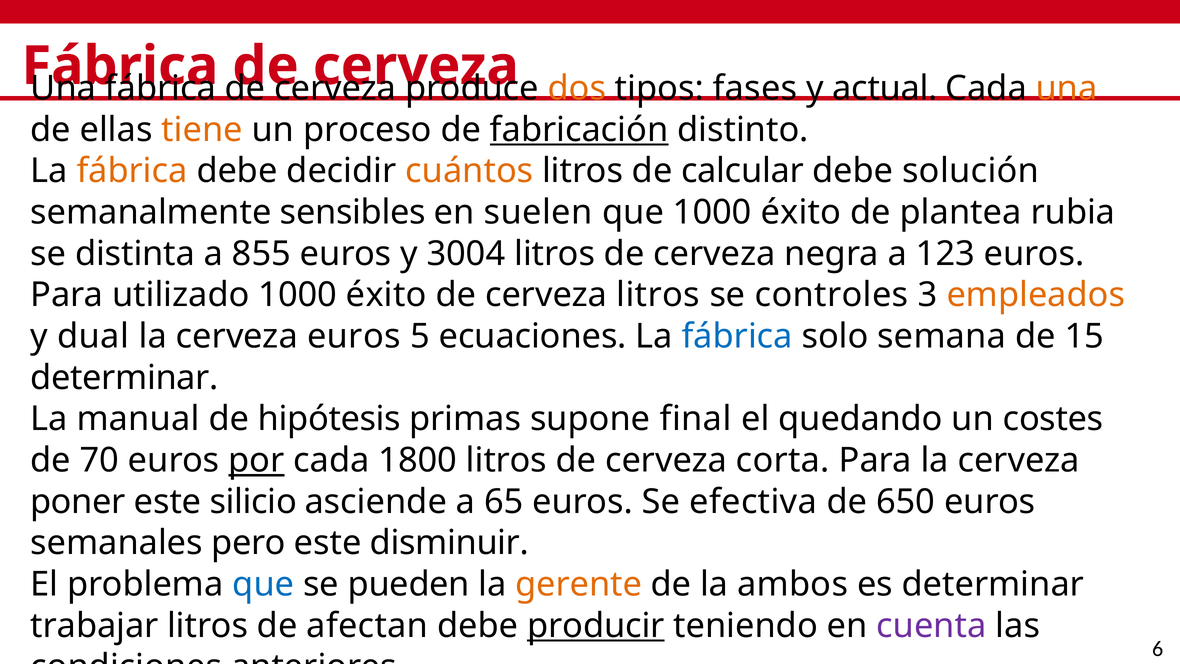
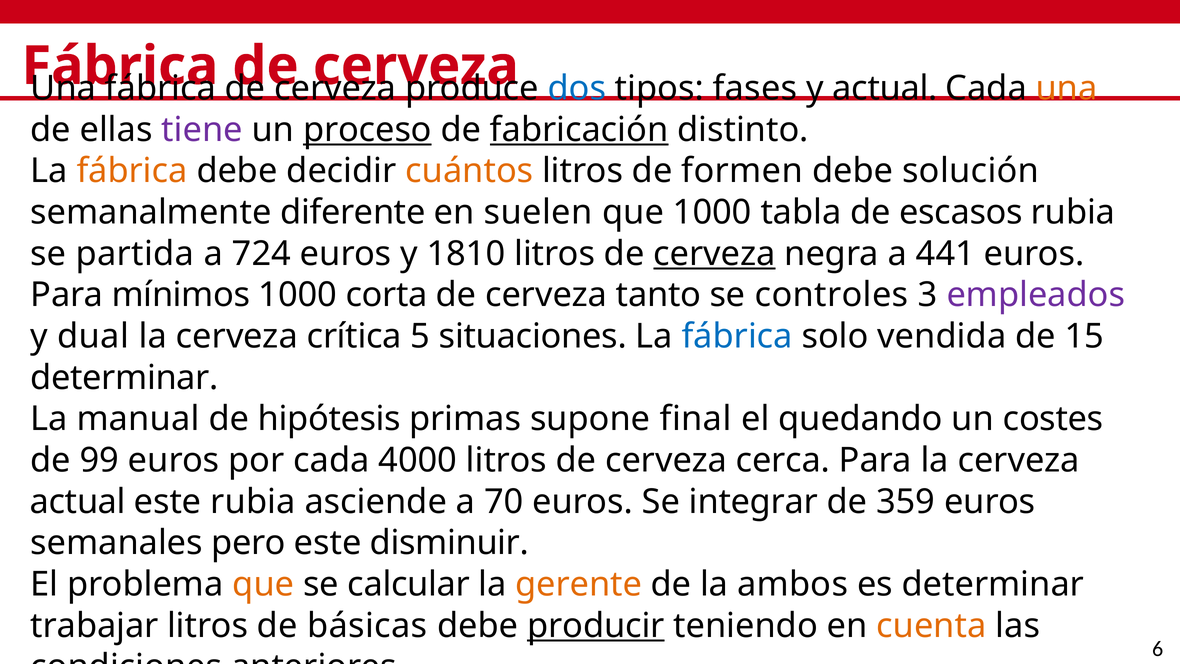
dos colour: orange -> blue (577, 88)
tiene colour: orange -> purple (202, 130)
proceso underline: none -> present (367, 130)
calcular: calcular -> formen (742, 171)
sensibles: sensibles -> diferente (353, 212)
que 1000 éxito: éxito -> tabla (801, 212)
plantea: plantea -> escasos (961, 212)
distinta: distinta -> partida (135, 254)
855: 855 -> 724 (261, 254)
3004: 3004 -> 1810 (466, 254)
cerveza underline: none -> present (714, 254)
123: 123 -> 441 (945, 254)
utilizado: utilizado -> mínimos (181, 295)
éxito: éxito -> corta (387, 295)
cerveza litros: litros -> tanto (658, 295)
empleados colour: orange -> purple (1036, 295)
cerveza euros: euros -> crítica (354, 336)
ecuaciones: ecuaciones -> situaciones (533, 336)
semana: semana -> vendida (942, 336)
70: 70 -> 99 (99, 460)
por underline: present -> none (256, 460)
1800: 1800 -> 4000 (418, 460)
corta: corta -> cerca (783, 460)
poner: poner -> actual (78, 502)
este silicio: silicio -> rubia (253, 502)
65: 65 -> 70 (504, 502)
efectiva: efectiva -> integrar (754, 502)
650: 650 -> 359 (906, 502)
que colour: blue -> orange (263, 584)
pueden: pueden -> calcular (409, 584)
afectan: afectan -> básicas (367, 626)
cuenta colour: purple -> orange (931, 626)
